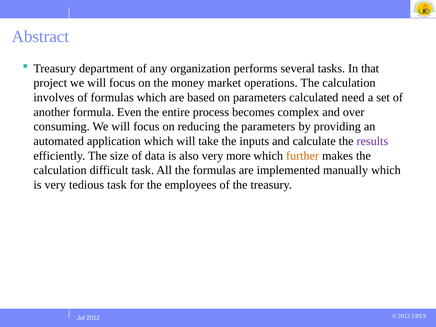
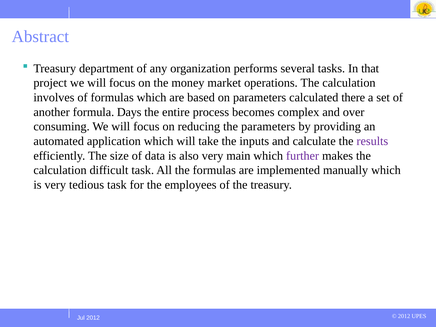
need: need -> there (353, 98)
Even: Even -> Days (129, 112)
more: more -> main (238, 156)
further colour: orange -> purple (303, 156)
